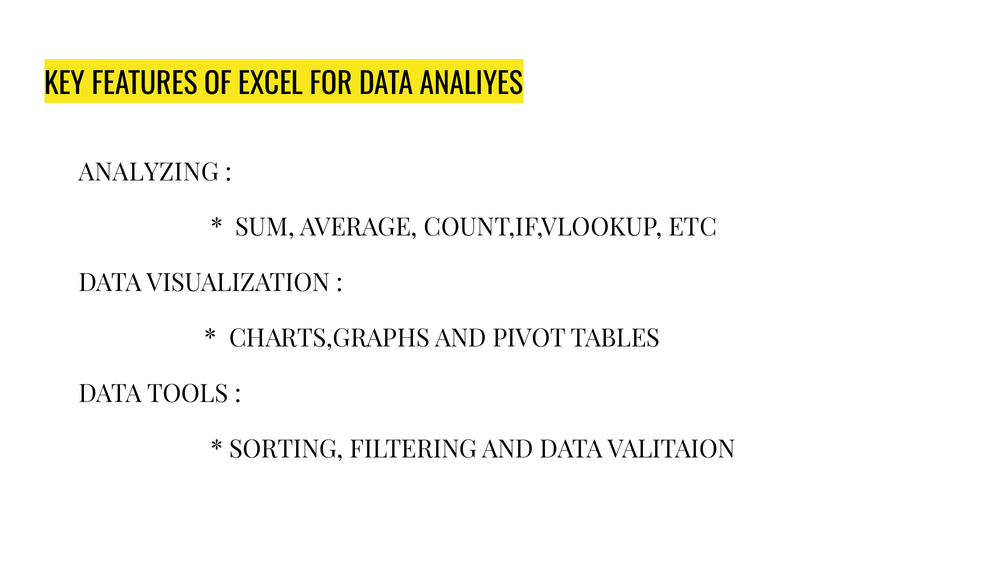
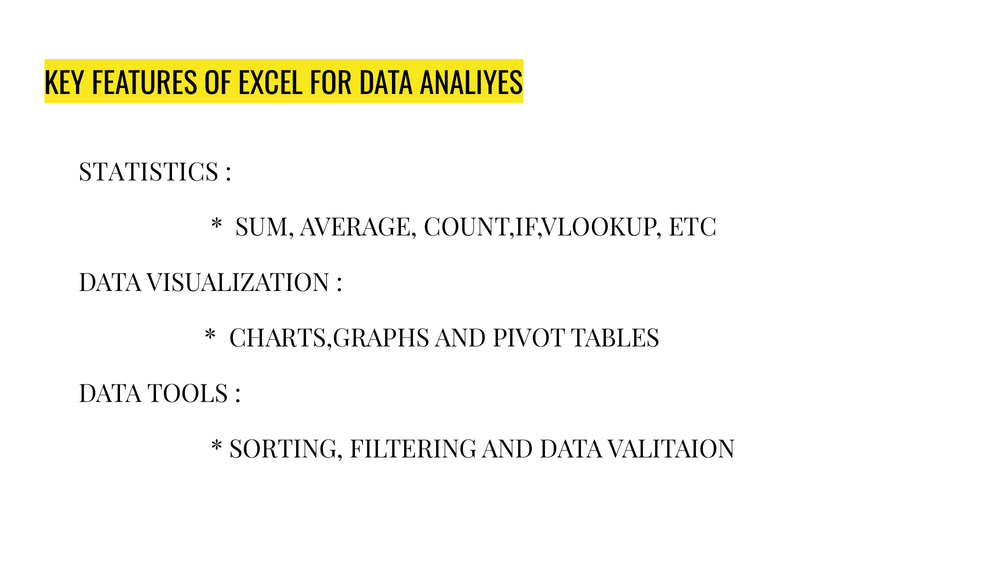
ANALYZING: ANALYZING -> STATISTICS (149, 172)
